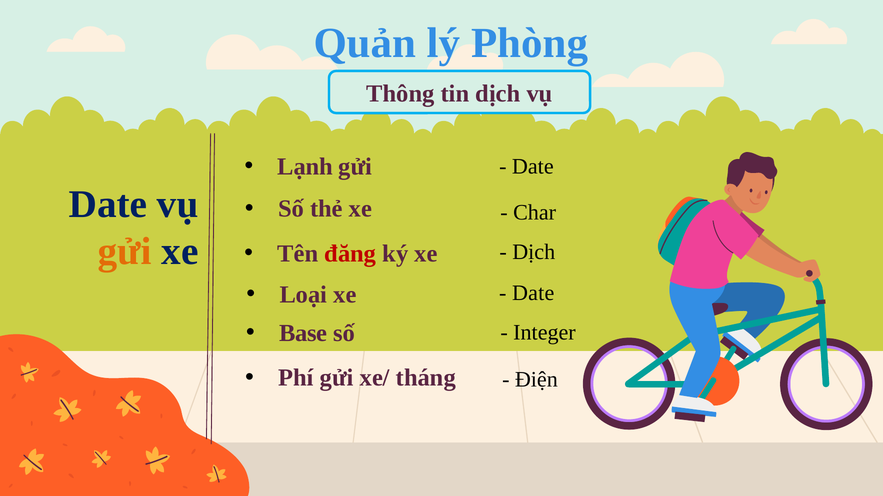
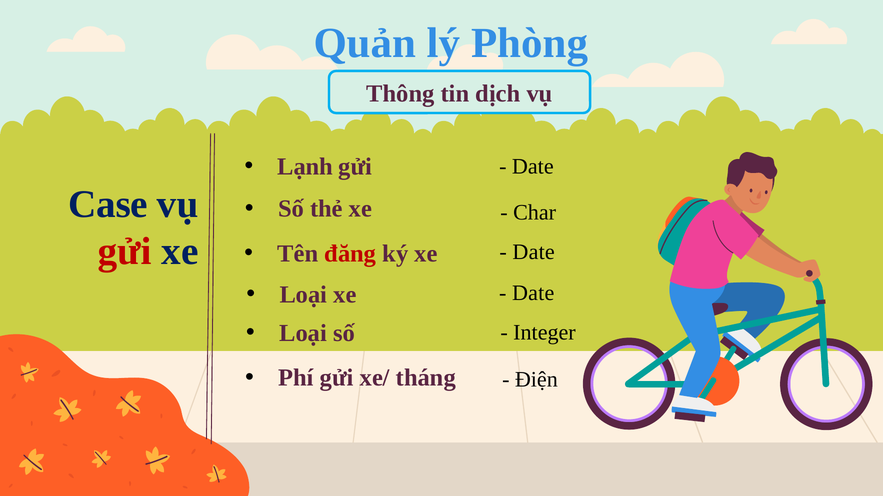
Date: Date -> Case (108, 205)
gửi colour: orange -> red (125, 252)
Dịch: Dịch -> Date (534, 253)
Base: Base -> Loại (303, 333)
